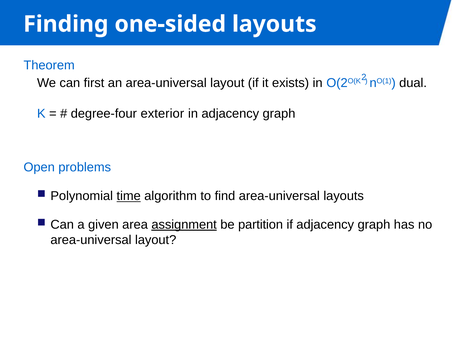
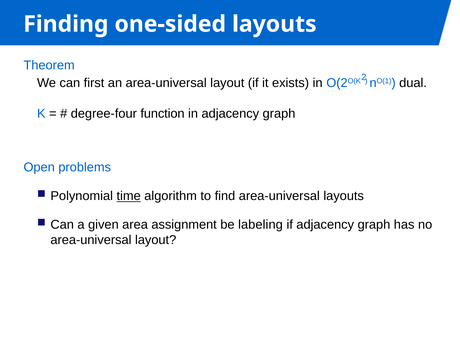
exterior: exterior -> function (162, 114)
assignment underline: present -> none (184, 225)
partition: partition -> labeling (260, 225)
